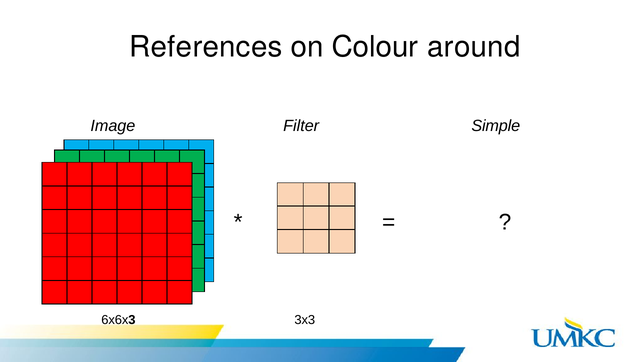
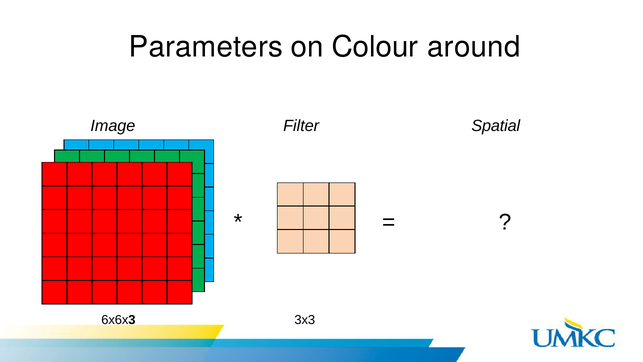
References: References -> Parameters (206, 47)
Simple: Simple -> Spatial (496, 126)
